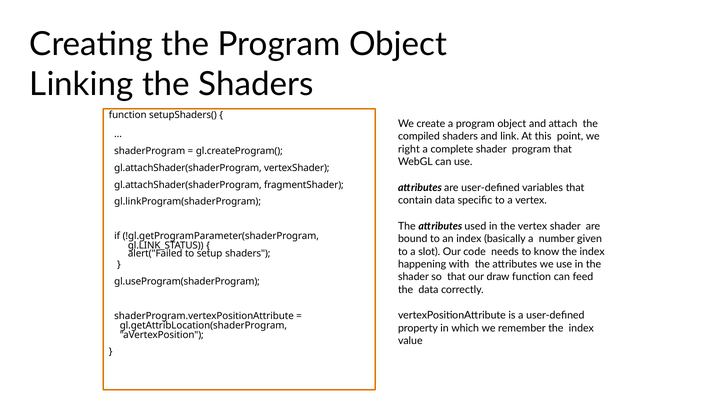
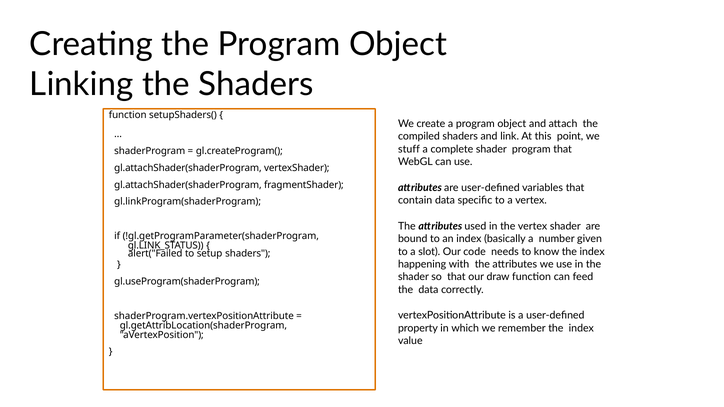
right: right -> stuff (409, 149)
